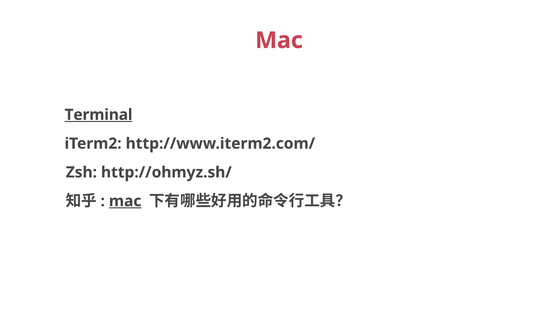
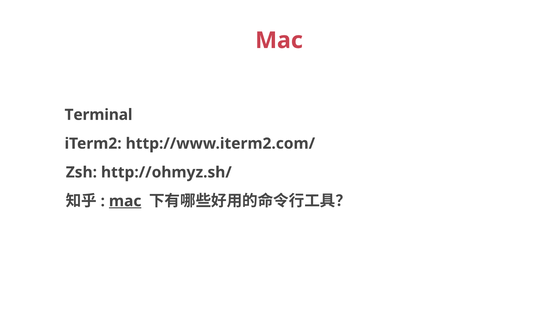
Terminal underline: present -> none (99, 115)
